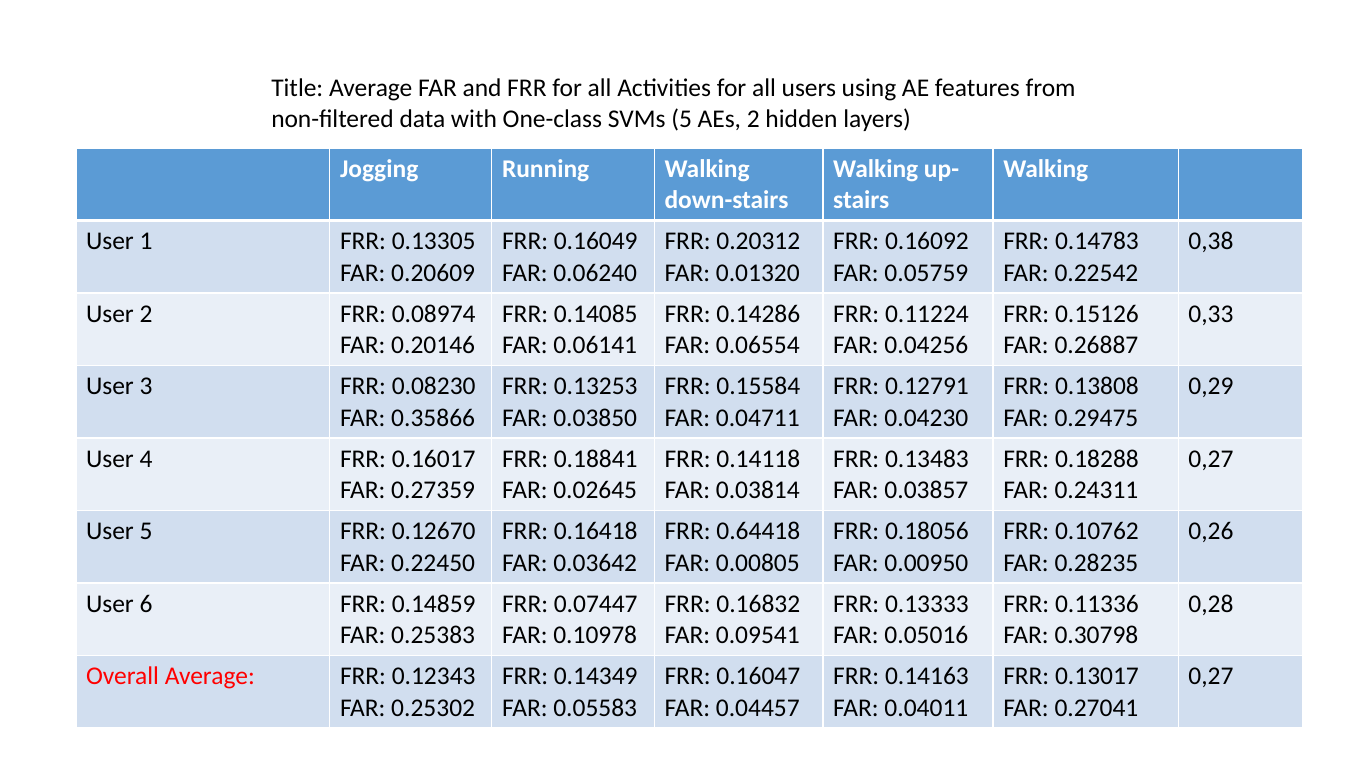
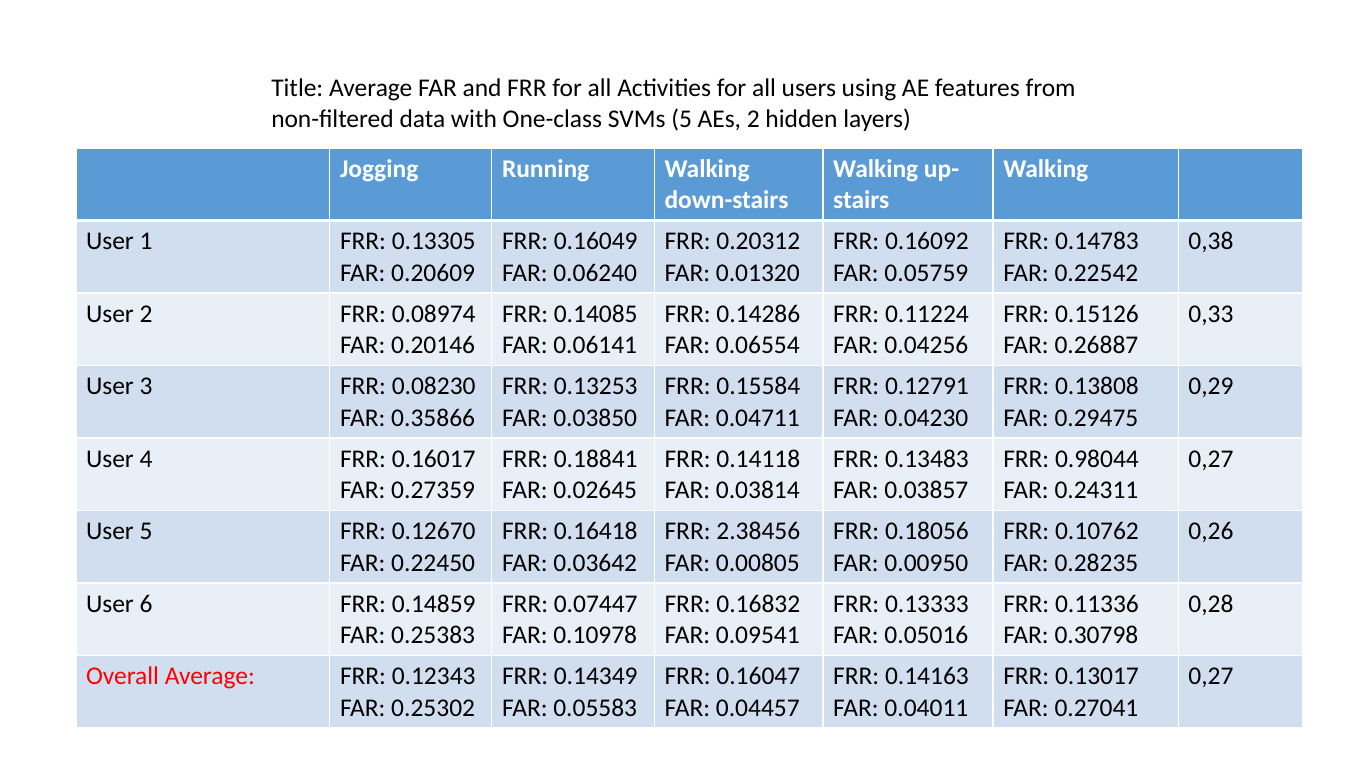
0.18288: 0.18288 -> 0.98044 (1097, 459)
0.64418: 0.64418 -> 2.38456 (758, 531)
